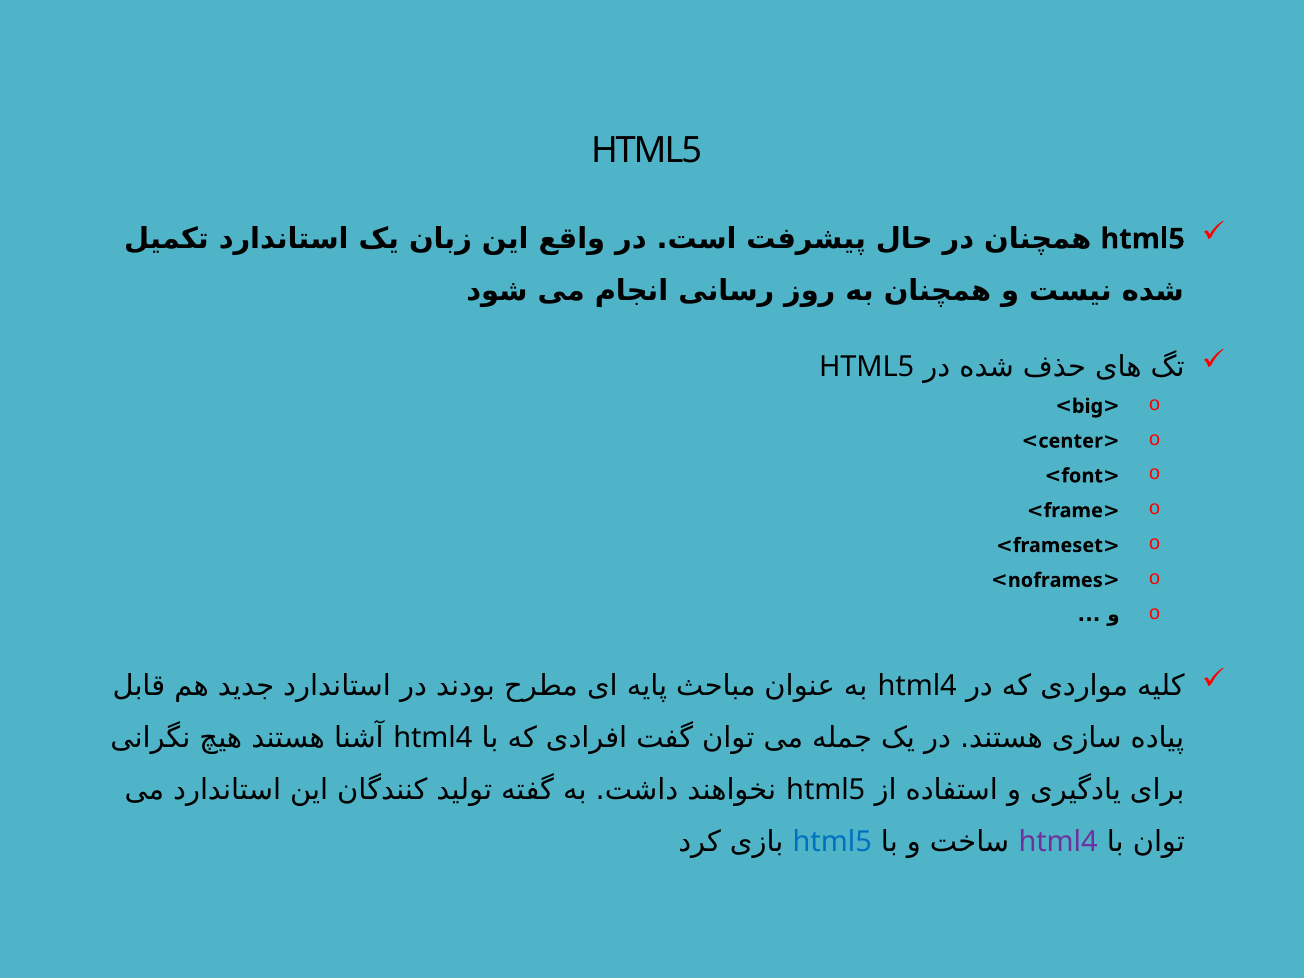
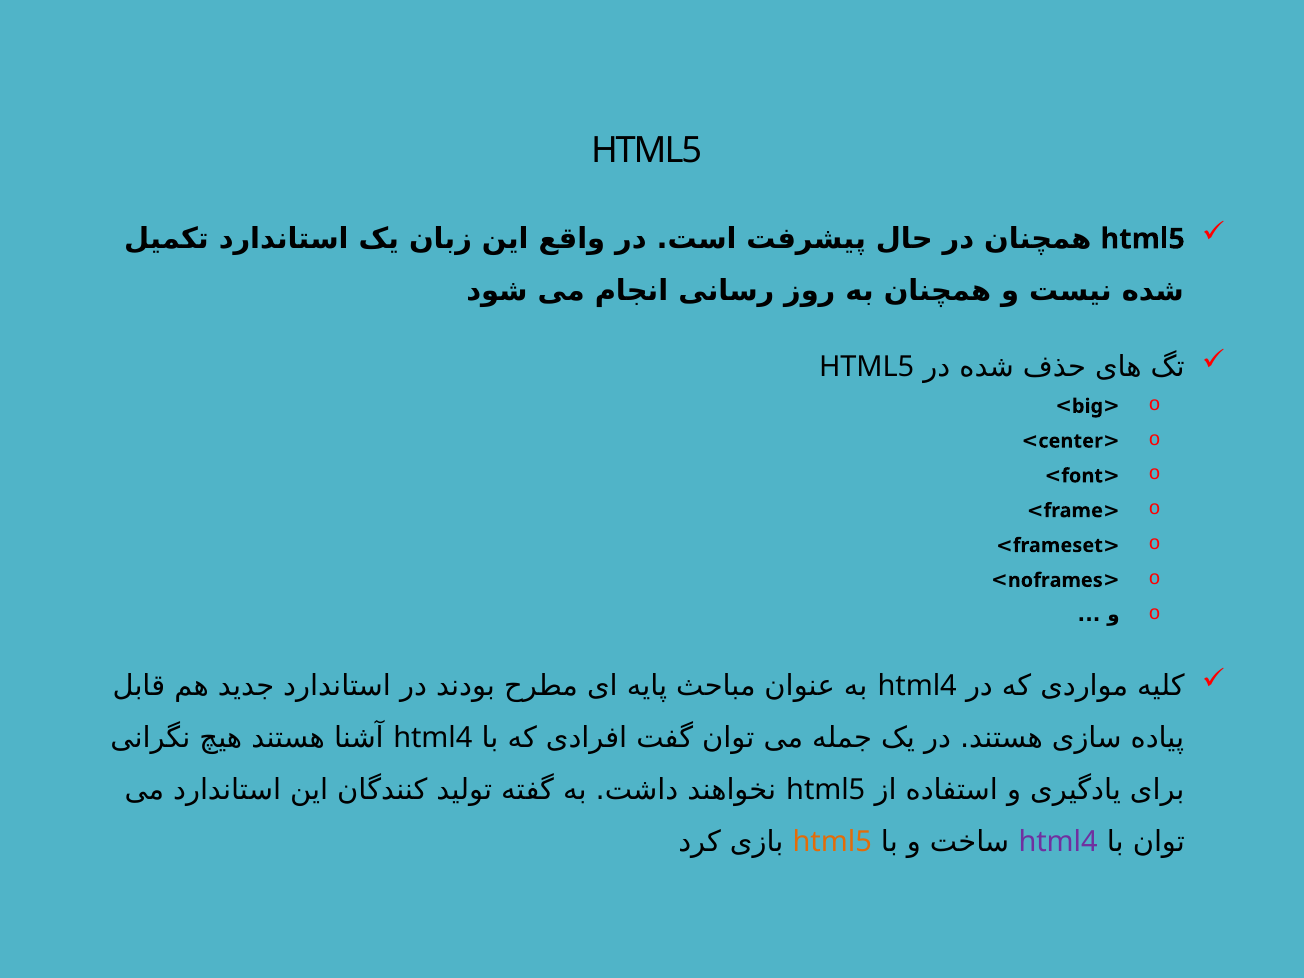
html5 colour: blue -> orange (832, 842)
